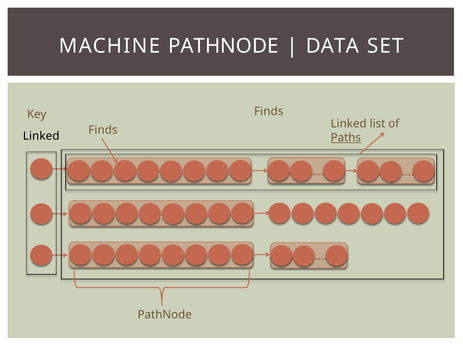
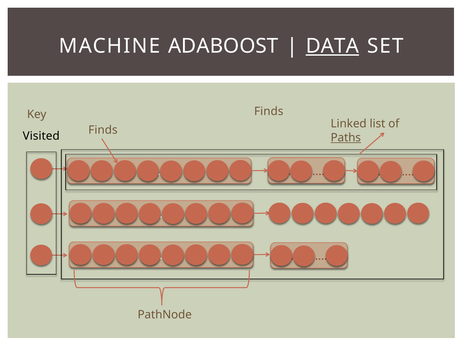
MACHINE PATHNODE: PATHNODE -> ADABOOST (223, 46)
DATA underline: none -> present (332, 46)
Linked: Linked -> Visited (41, 136)
